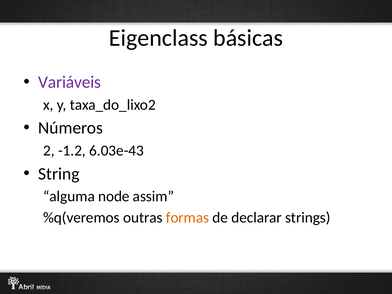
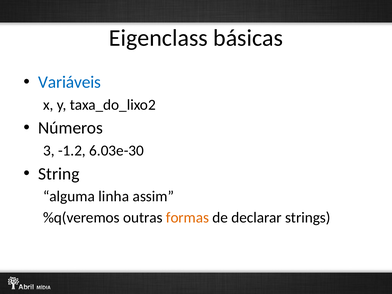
Variáveis colour: purple -> blue (70, 82)
2: 2 -> 3 (49, 151)
6.03e-43: 6.03e-43 -> 6.03e-30 (117, 151)
node: node -> linha (114, 196)
